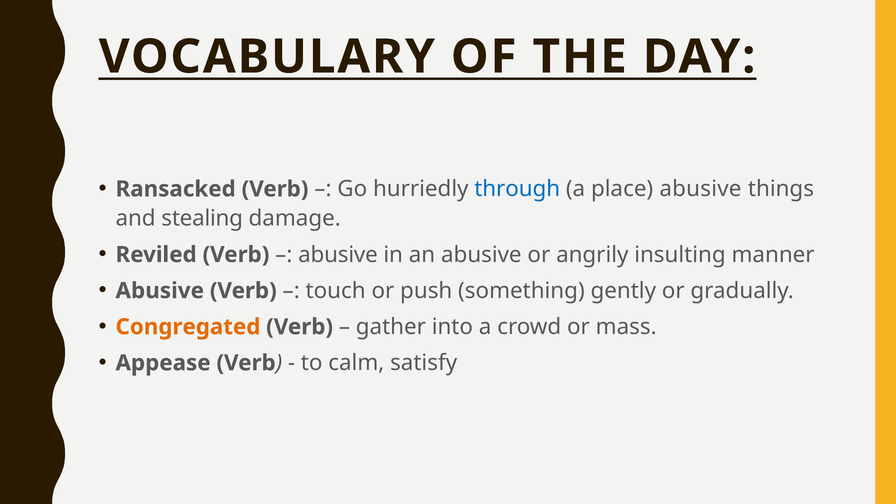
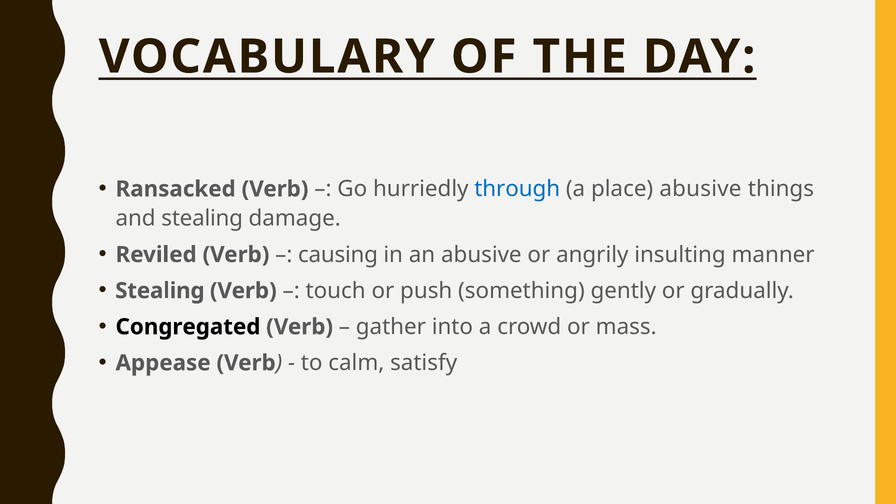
abusive: abusive -> causing (338, 255)
Abusive: Abusive -> Stealing (160, 291)
Congregated colour: orange -> black (188, 327)
